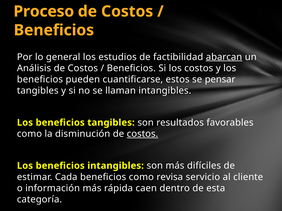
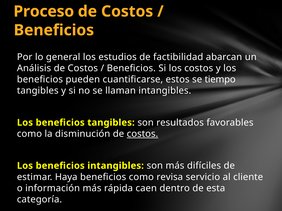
abarcan underline: present -> none (224, 57)
pensar: pensar -> tiempo (220, 80)
Cada: Cada -> Haya (66, 177)
